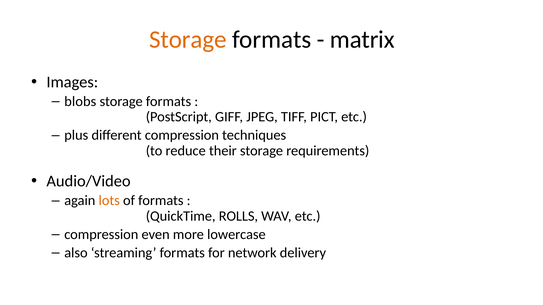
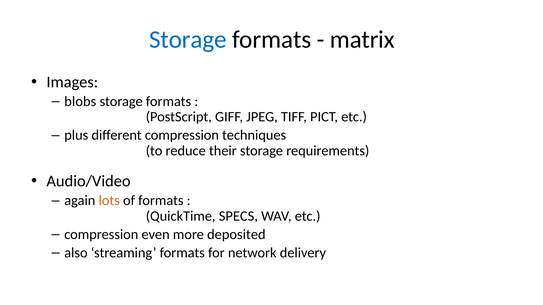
Storage colour: orange -> blue (188, 39)
ROLLS: ROLLS -> SPECS (238, 216)
lowercase: lowercase -> deposited (236, 235)
